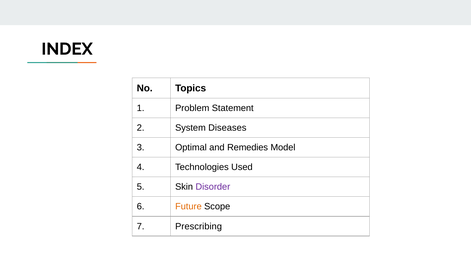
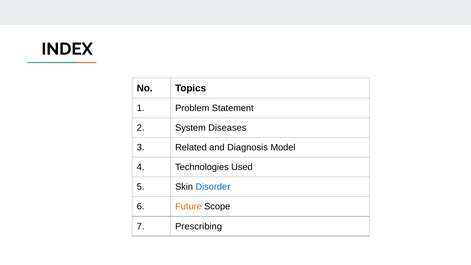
Optimal: Optimal -> Related (191, 147)
Remedies: Remedies -> Diagnosis (248, 147)
Disorder colour: purple -> blue (213, 187)
